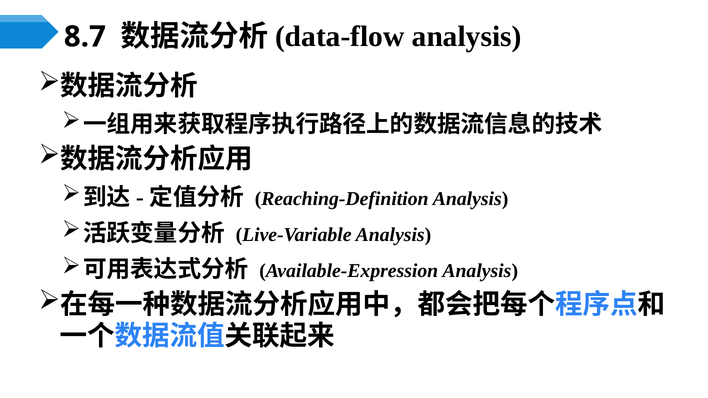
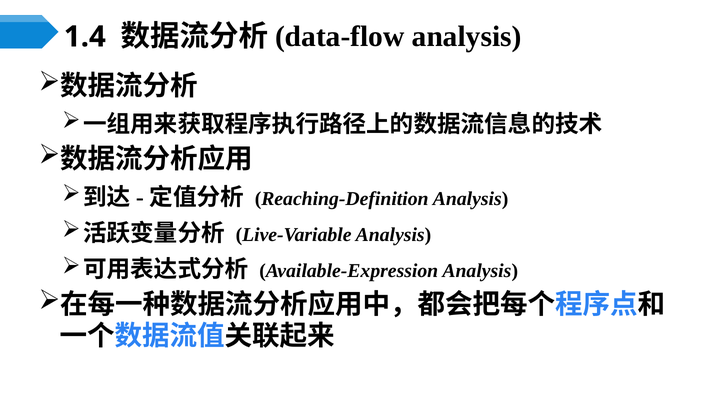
8.7: 8.7 -> 1.4 (85, 37)
